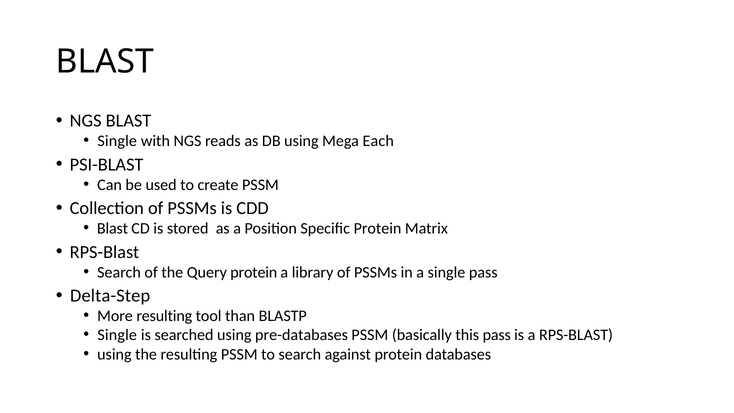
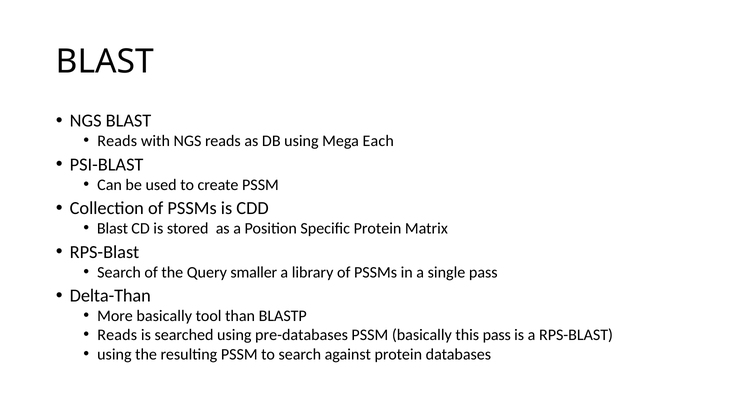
Single: Single -> Reads (117, 141)
Query protein: protein -> smaller (254, 272)
Delta-Step: Delta-Step -> Delta-Than (110, 296)
More resulting: resulting -> basically (164, 316)
Single: Single -> Reads (117, 335)
